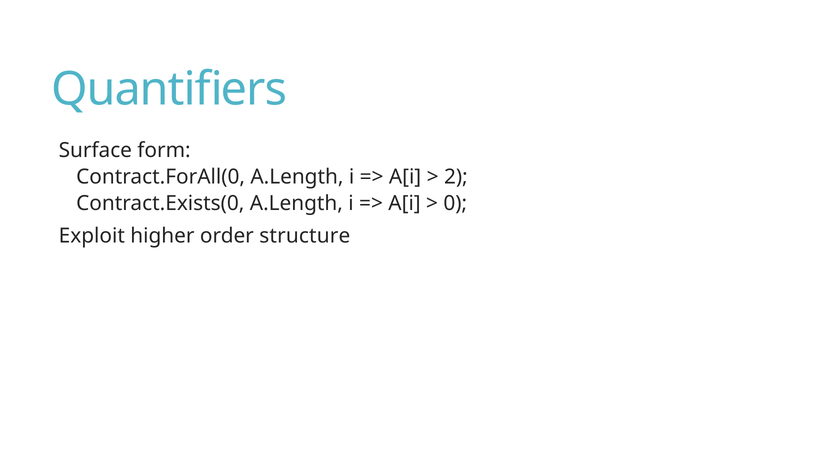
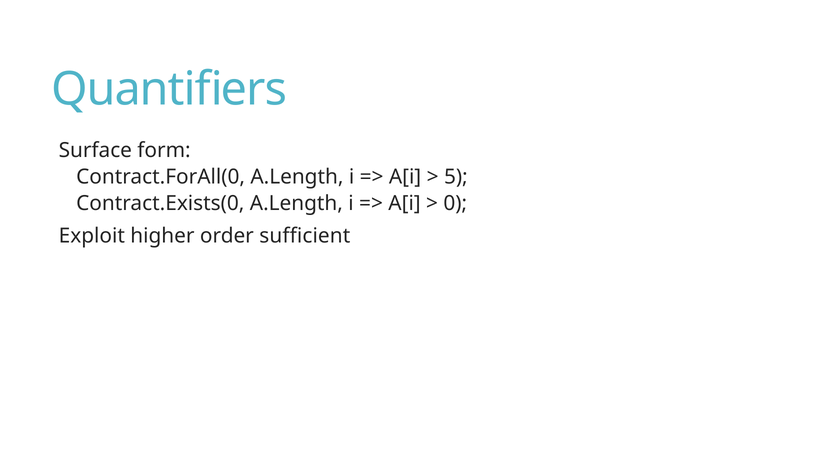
2: 2 -> 5 (456, 177)
structure: structure -> sufficient (305, 236)
